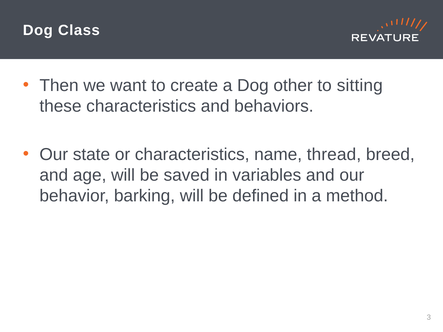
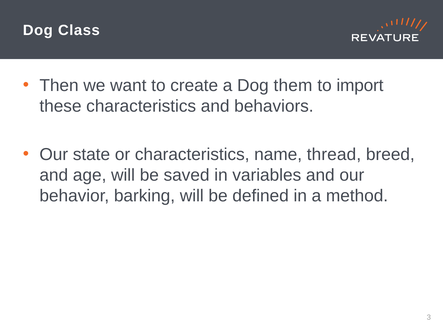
other: other -> them (293, 86)
sitting: sitting -> import (360, 86)
